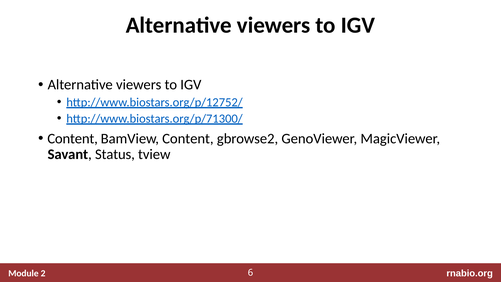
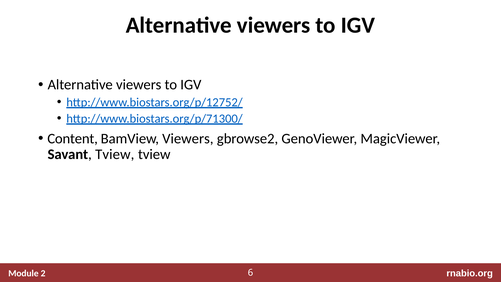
BamView Content: Content -> Viewers (188, 138)
Savant Status: Status -> Tview (115, 154)
